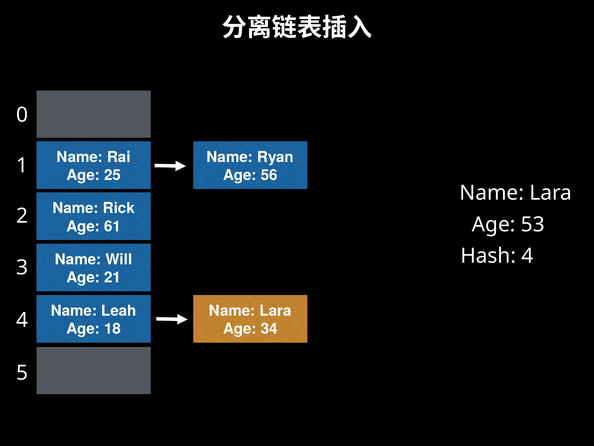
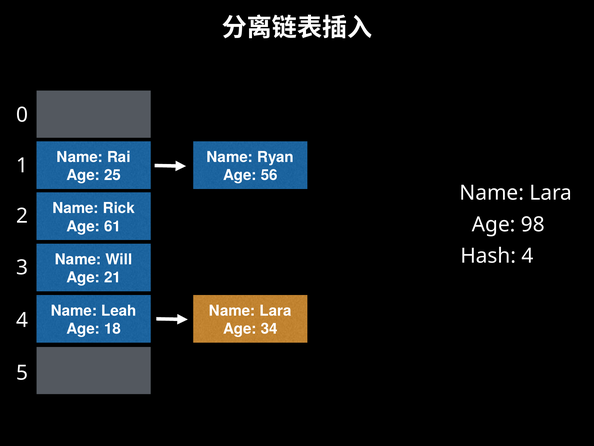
53: 53 -> 98 (533, 224)
